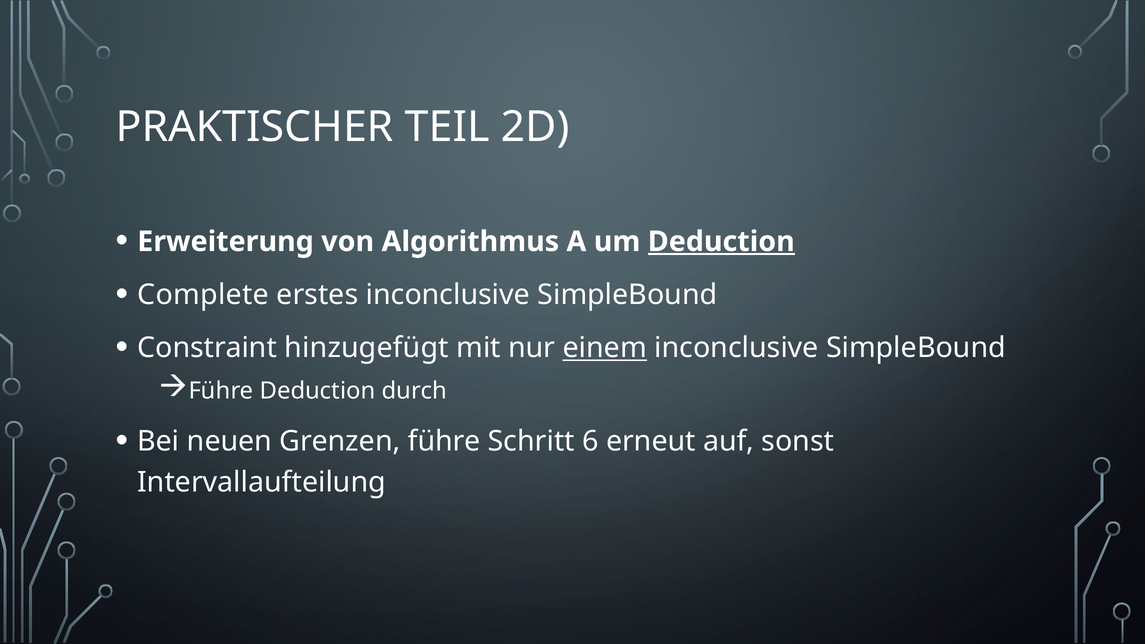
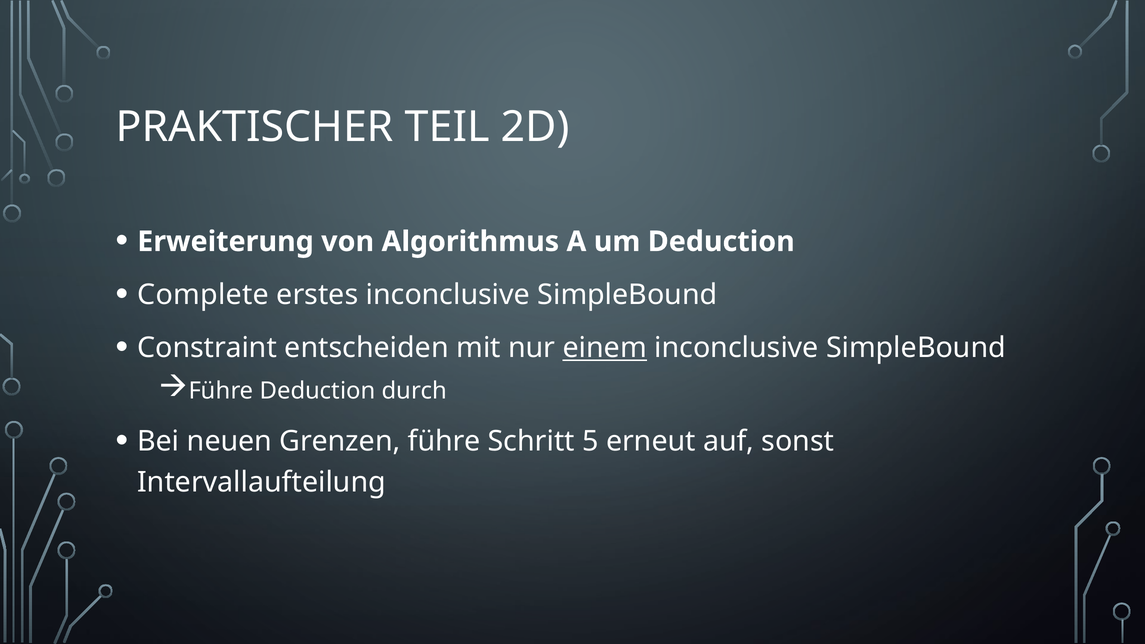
Deduction underline: present -> none (721, 242)
hinzugefügt: hinzugefügt -> entscheiden (367, 348)
6: 6 -> 5 (590, 441)
